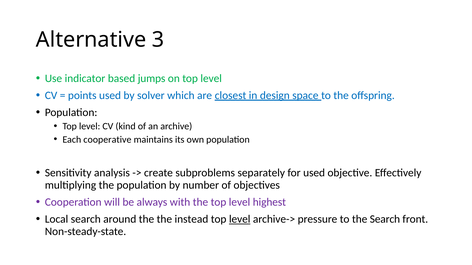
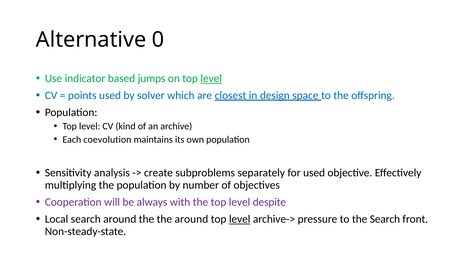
3: 3 -> 0 (158, 40)
level underline: none -> present (211, 78)
cooperative: cooperative -> coevolution (107, 140)
highest: highest -> despite (269, 202)
the instead: instead -> around (191, 220)
